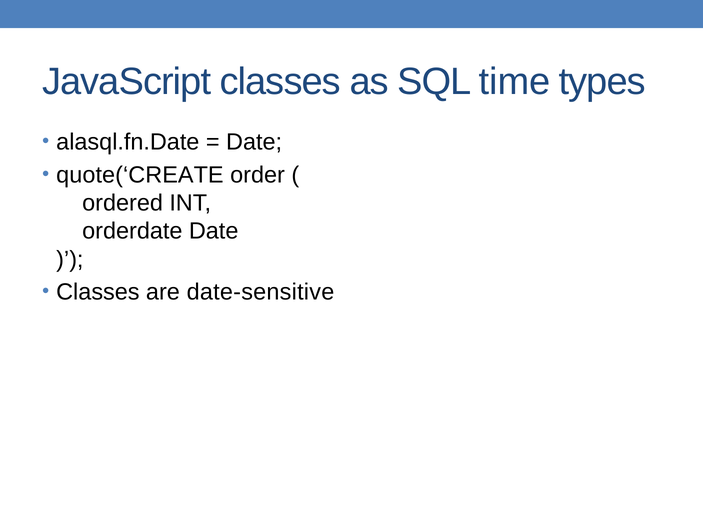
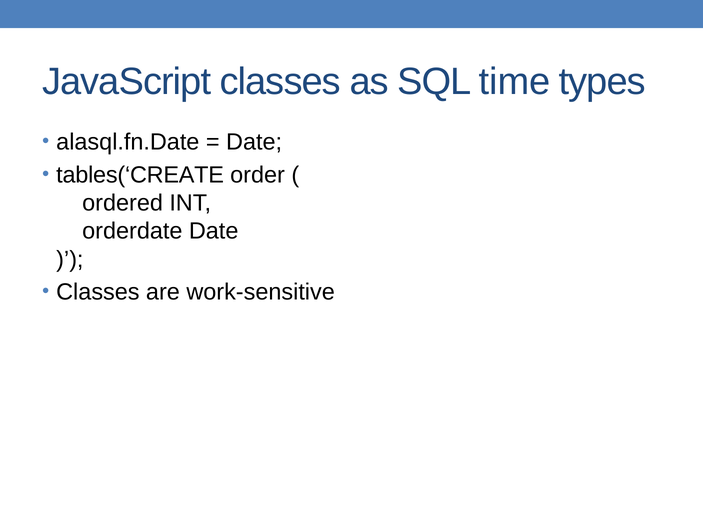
quote(‘CREATE: quote(‘CREATE -> tables(‘CREATE (140, 175)
date-sensitive: date-sensitive -> work-sensitive (261, 292)
